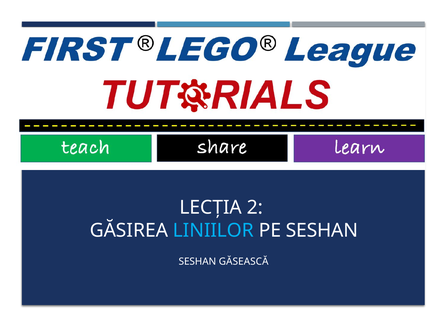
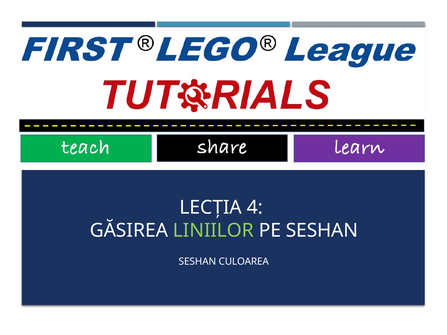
2: 2 -> 4 (255, 208)
LINIILOR colour: light blue -> light green (213, 231)
GĂSEASCĂ: GĂSEASCĂ -> CULOAREA (244, 262)
